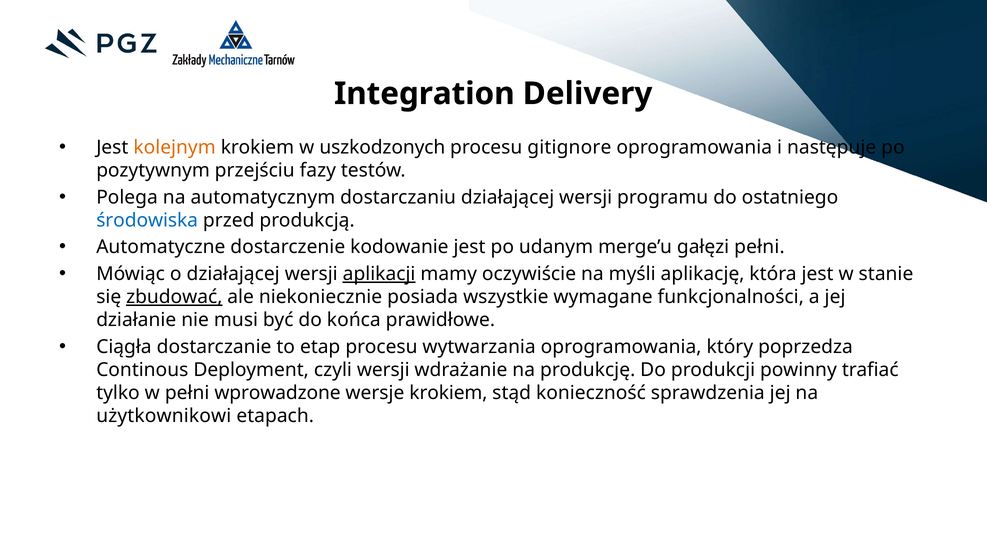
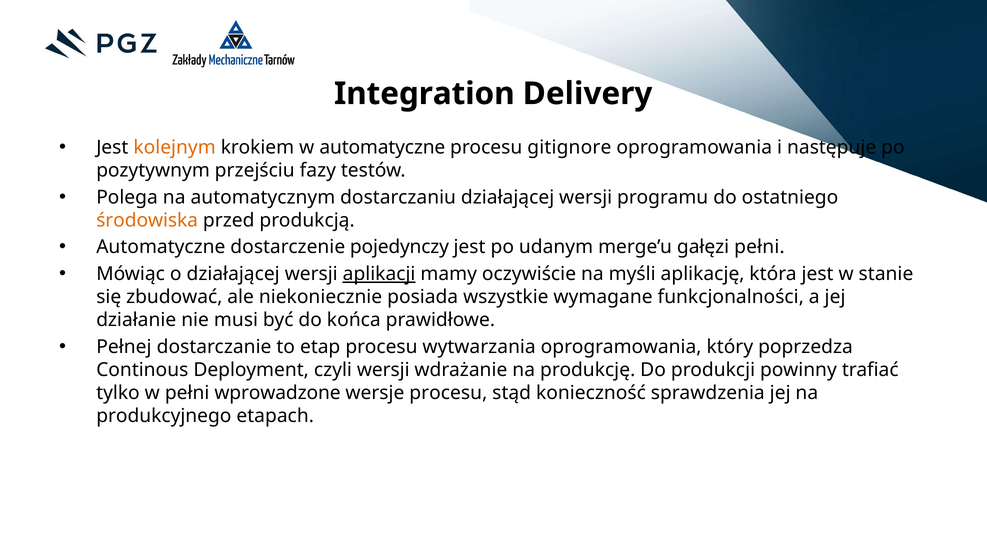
w uszkodzonych: uszkodzonych -> automatyczne (382, 147)
środowiska colour: blue -> orange (147, 220)
kodowanie: kodowanie -> pojedynczy (399, 247)
zbudować underline: present -> none (174, 297)
Ciągła: Ciągła -> Pełnej (124, 347)
wersje krokiem: krokiem -> procesu (448, 393)
użytkownikowi: użytkownikowi -> produkcyjnego (164, 416)
